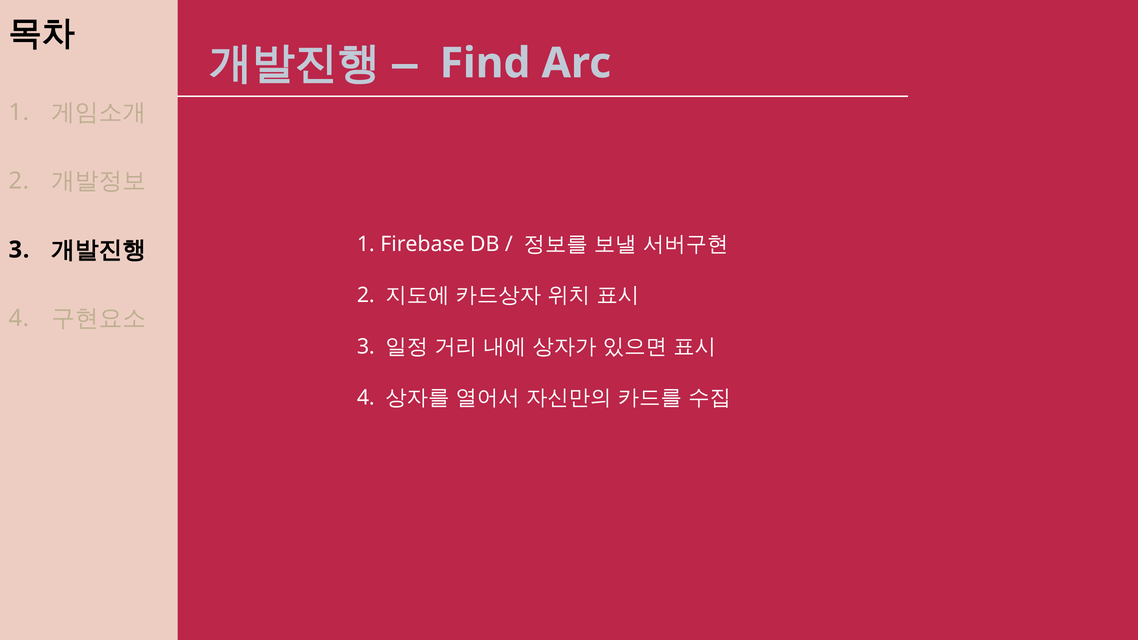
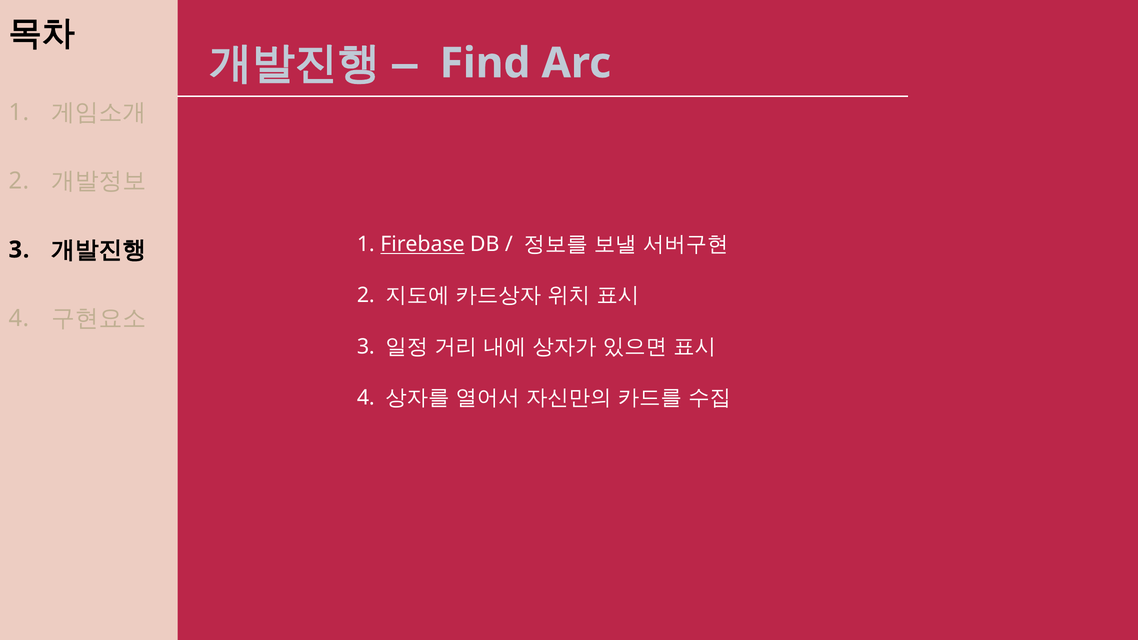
Firebase underline: none -> present (422, 244)
